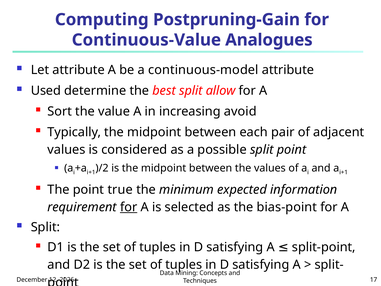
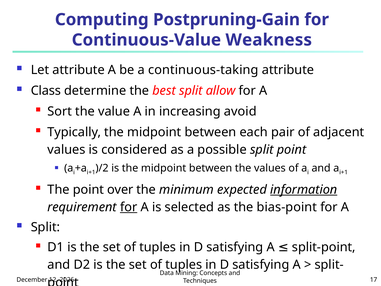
Analogues: Analogues -> Weakness (269, 40)
continuous-model: continuous-model -> continuous-taking (203, 70)
Used: Used -> Class (46, 91)
true: true -> over (120, 189)
information underline: none -> present (304, 189)
